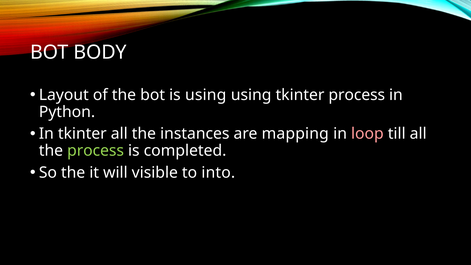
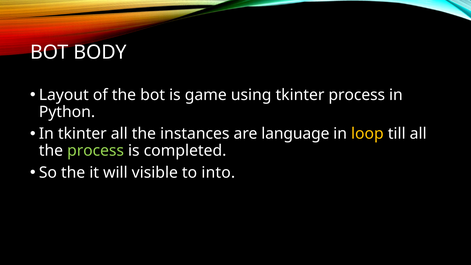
is using: using -> game (206, 95)
mapping: mapping -> language (295, 134)
loop colour: pink -> yellow (367, 134)
